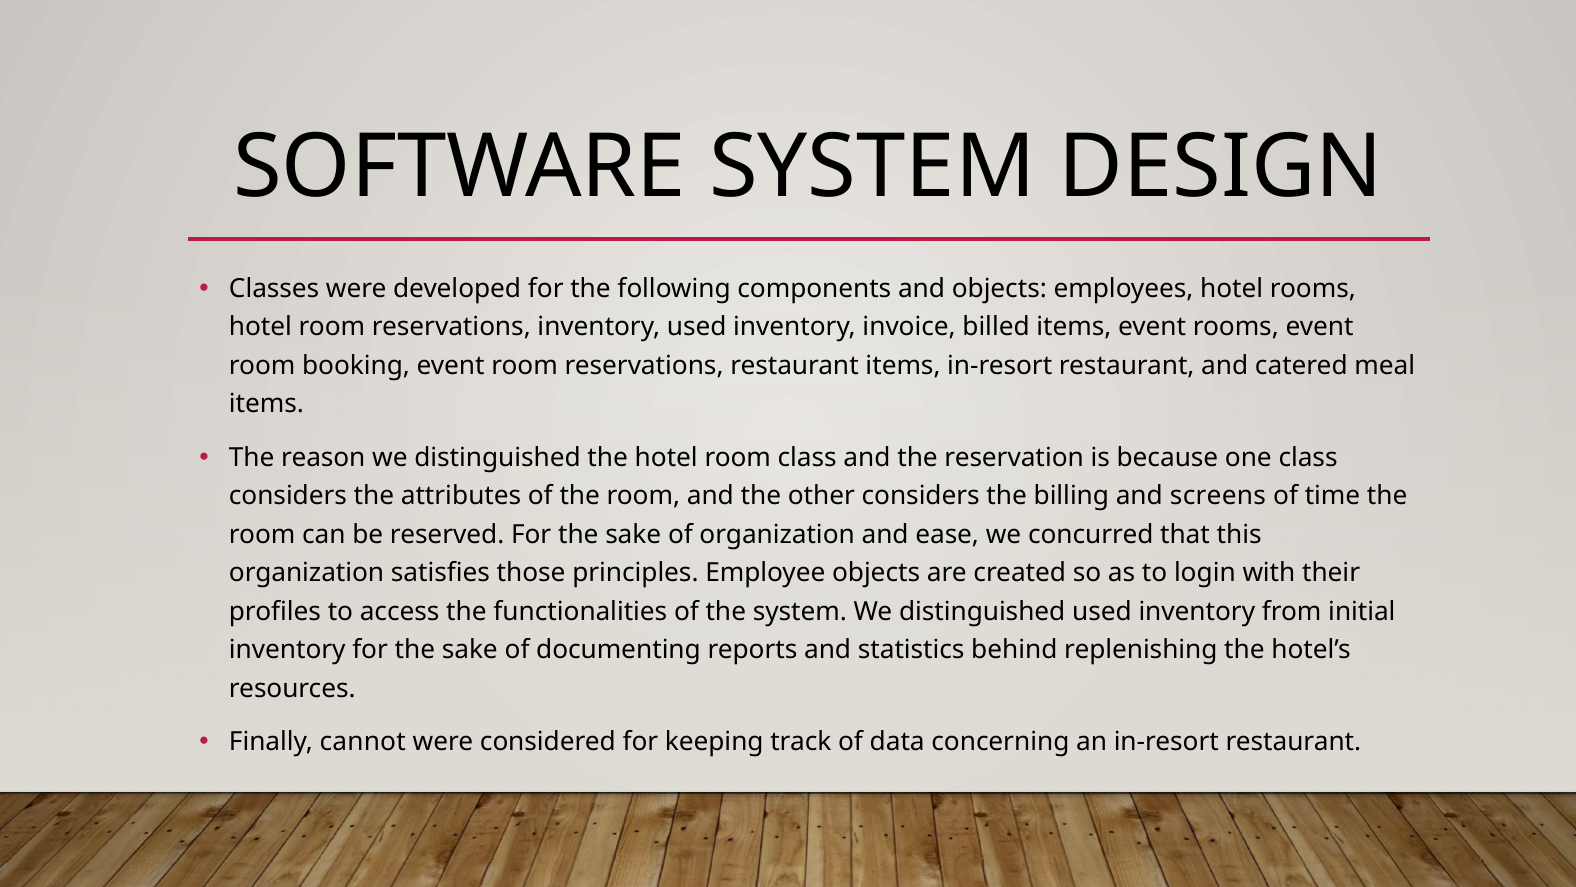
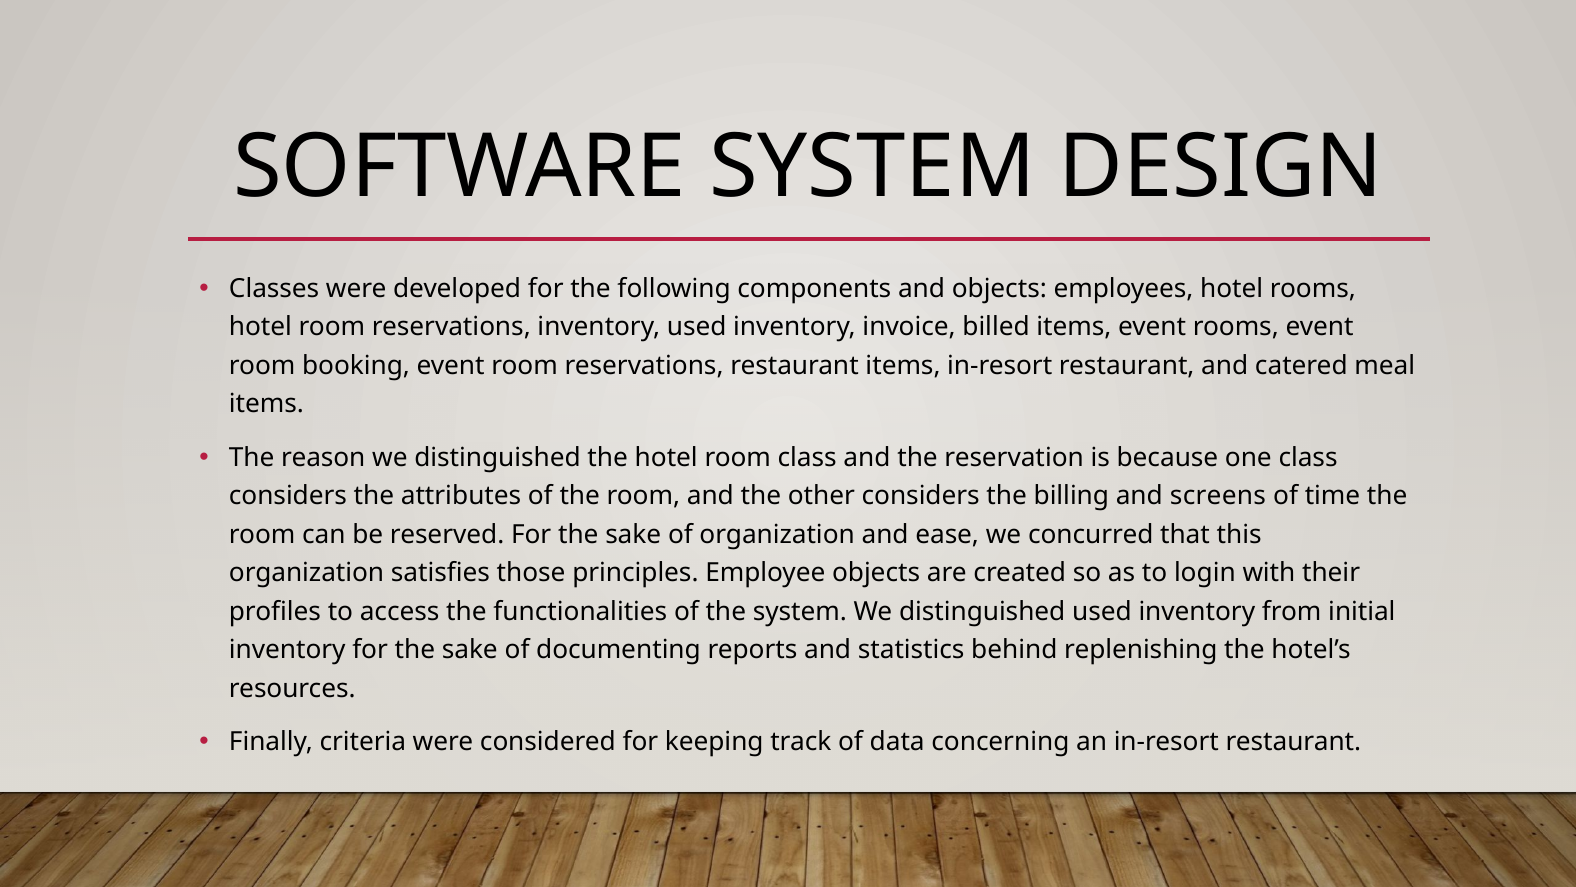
cannot: cannot -> criteria (363, 741)
